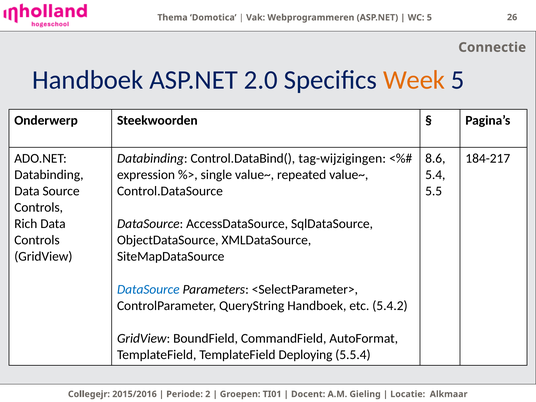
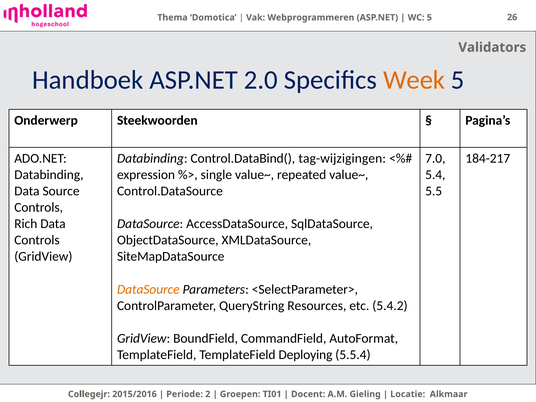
Connectie: Connectie -> Validators (492, 47)
8.6: 8.6 -> 7.0 (435, 158)
DataSource colour: blue -> orange (148, 289)
QueryString Handboek: Handboek -> Resources (317, 306)
